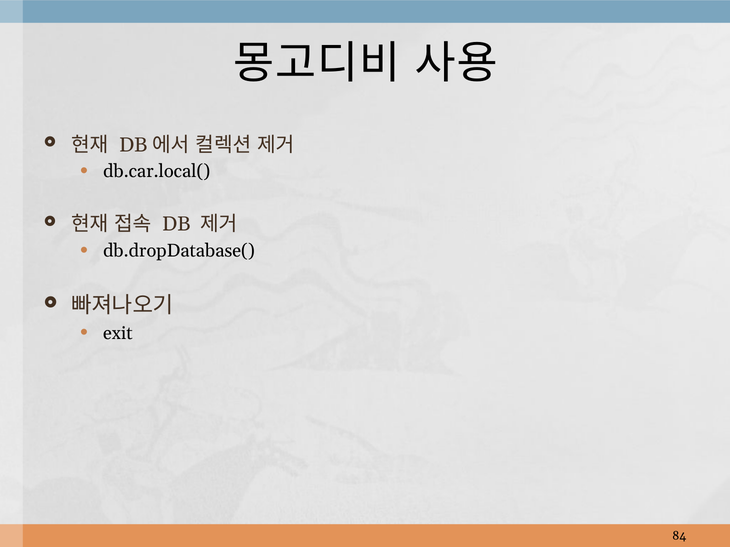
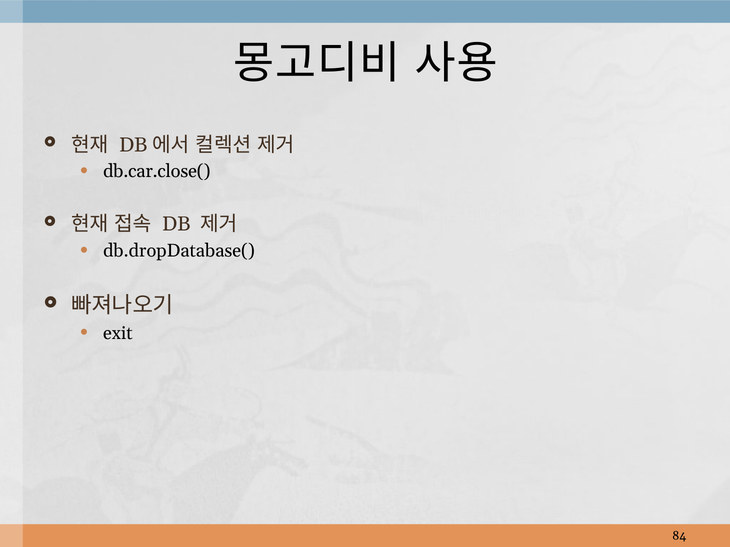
db.car.local(: db.car.local( -> db.car.close( (157, 172)
